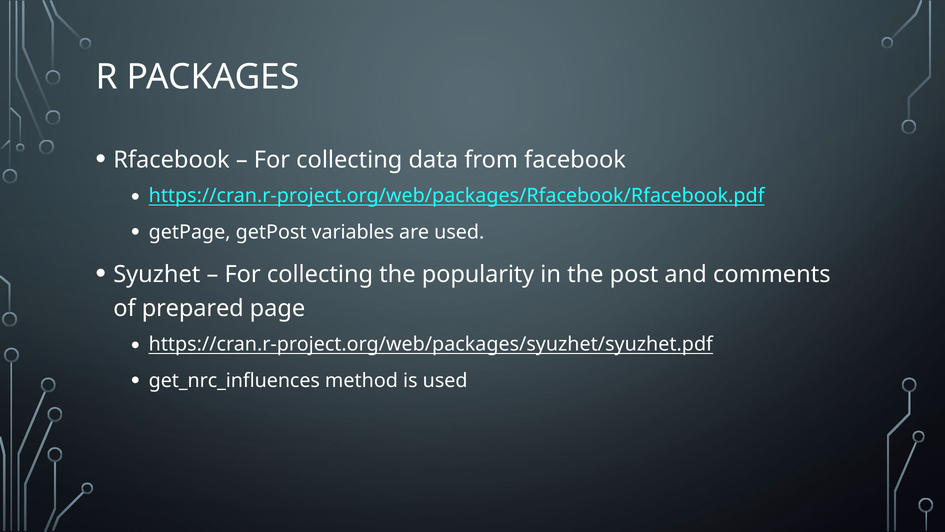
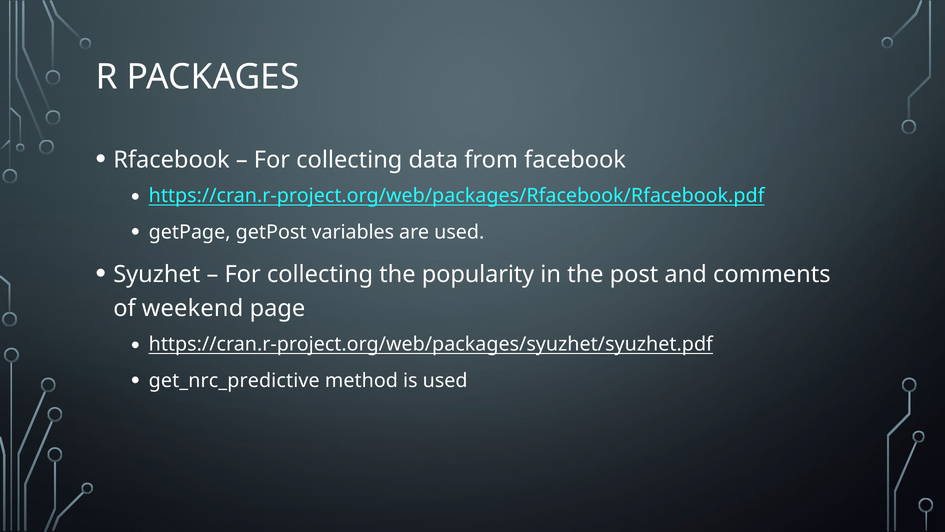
prepared: prepared -> weekend (193, 308)
get_nrc_influences: get_nrc_influences -> get_nrc_predictive (234, 381)
